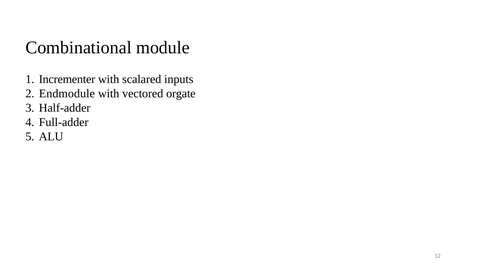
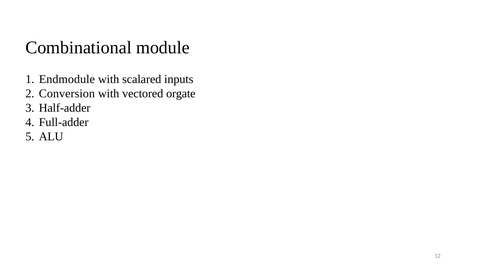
Incrementer: Incrementer -> Endmodule (67, 79)
Endmodule: Endmodule -> Conversion (67, 94)
